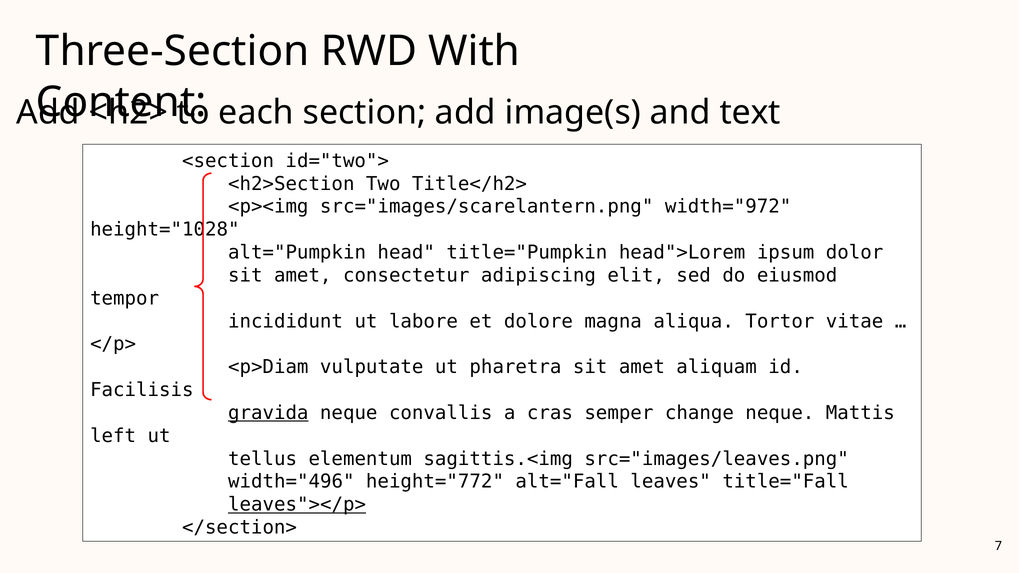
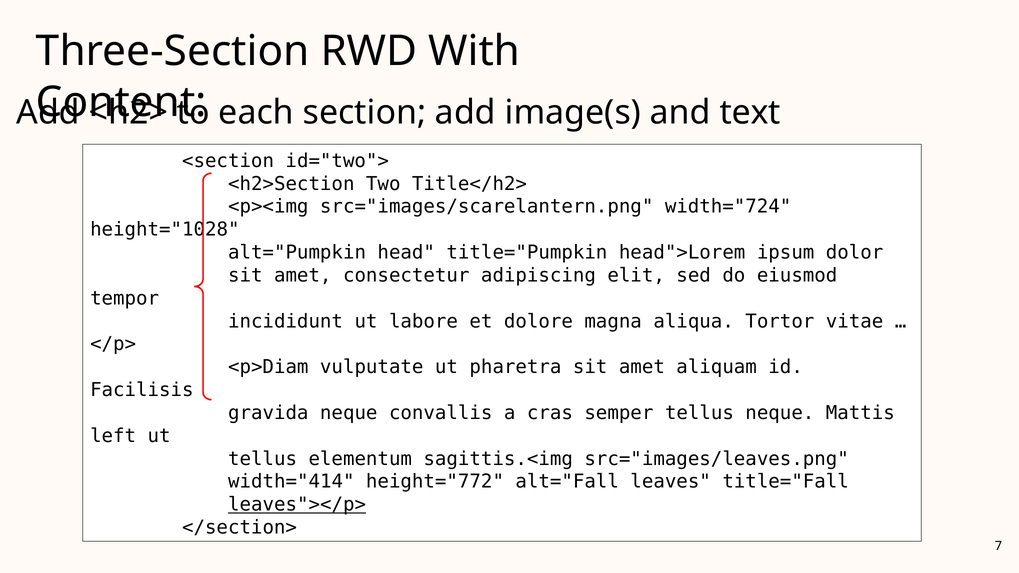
width="972: width="972 -> width="724 (728, 207)
gravida underline: present -> none (268, 413)
semper change: change -> tellus (699, 413)
width="496: width="496 -> width="414 (291, 482)
